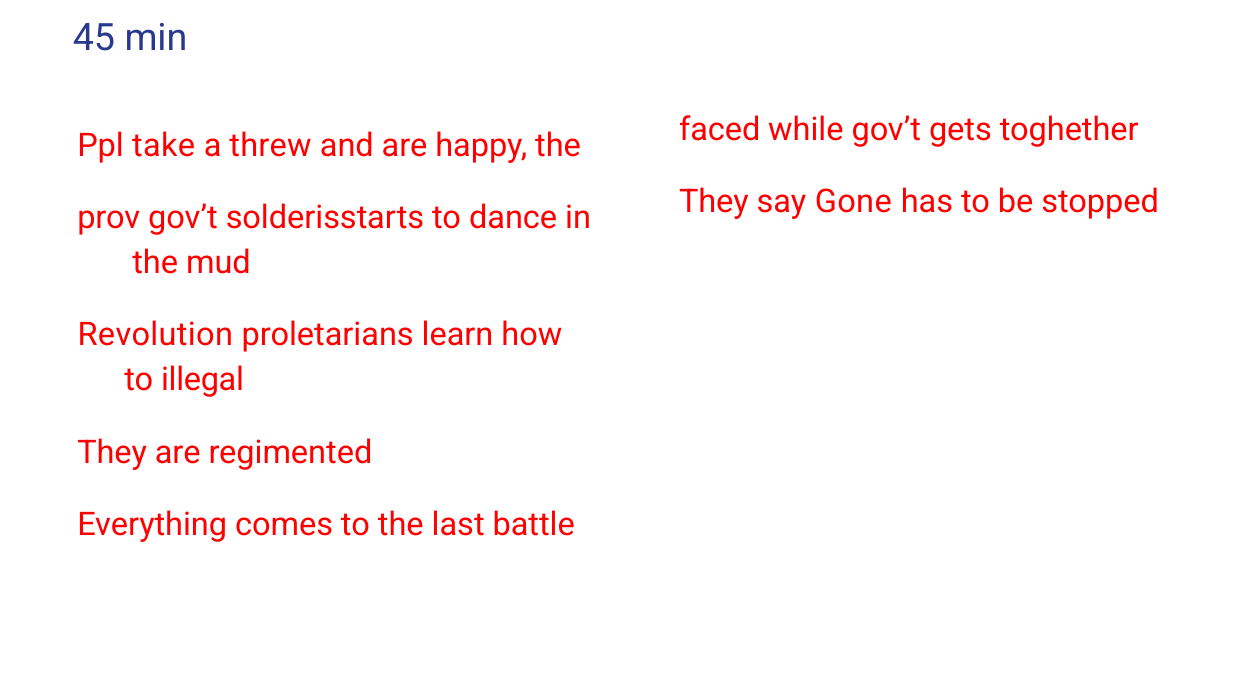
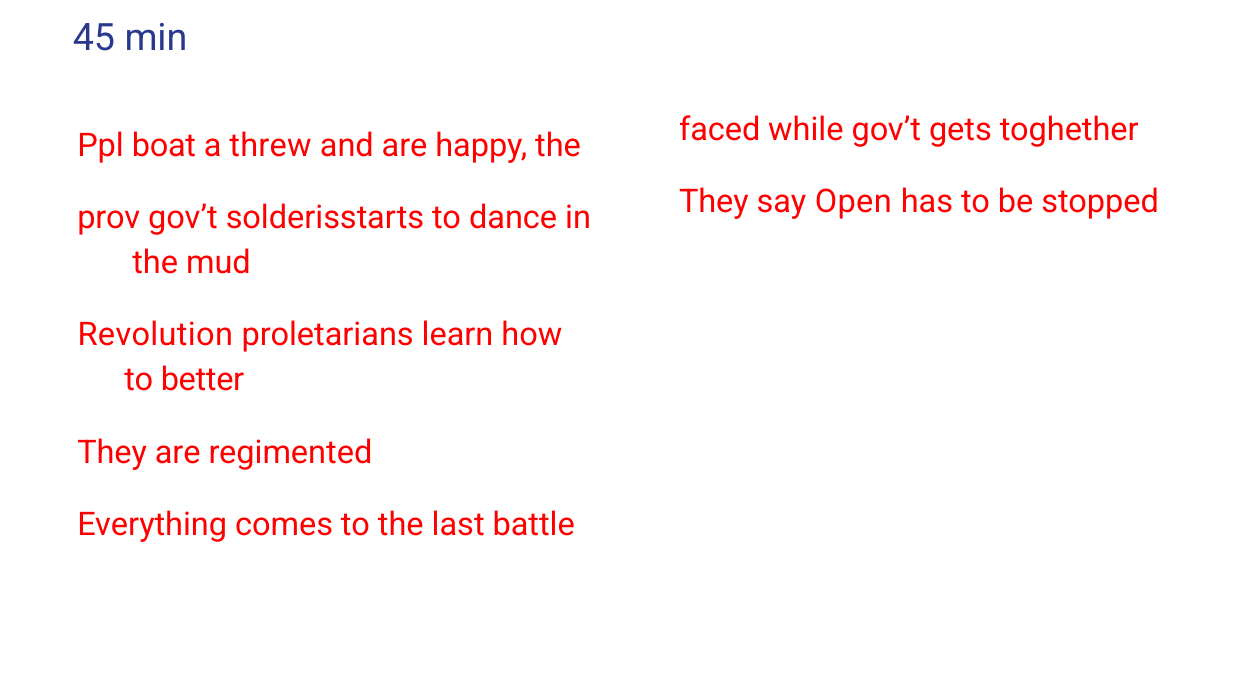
take: take -> boat (164, 146)
Gone: Gone -> Open (853, 202)
illegal: illegal -> better (203, 380)
